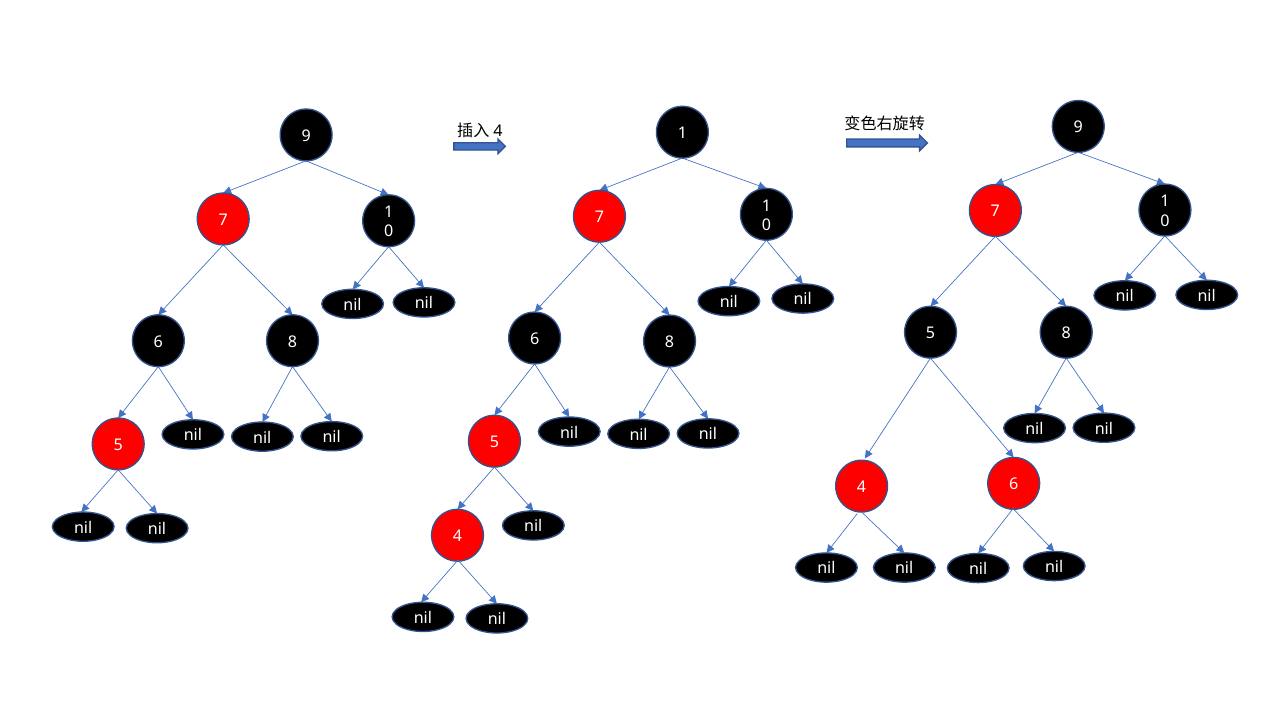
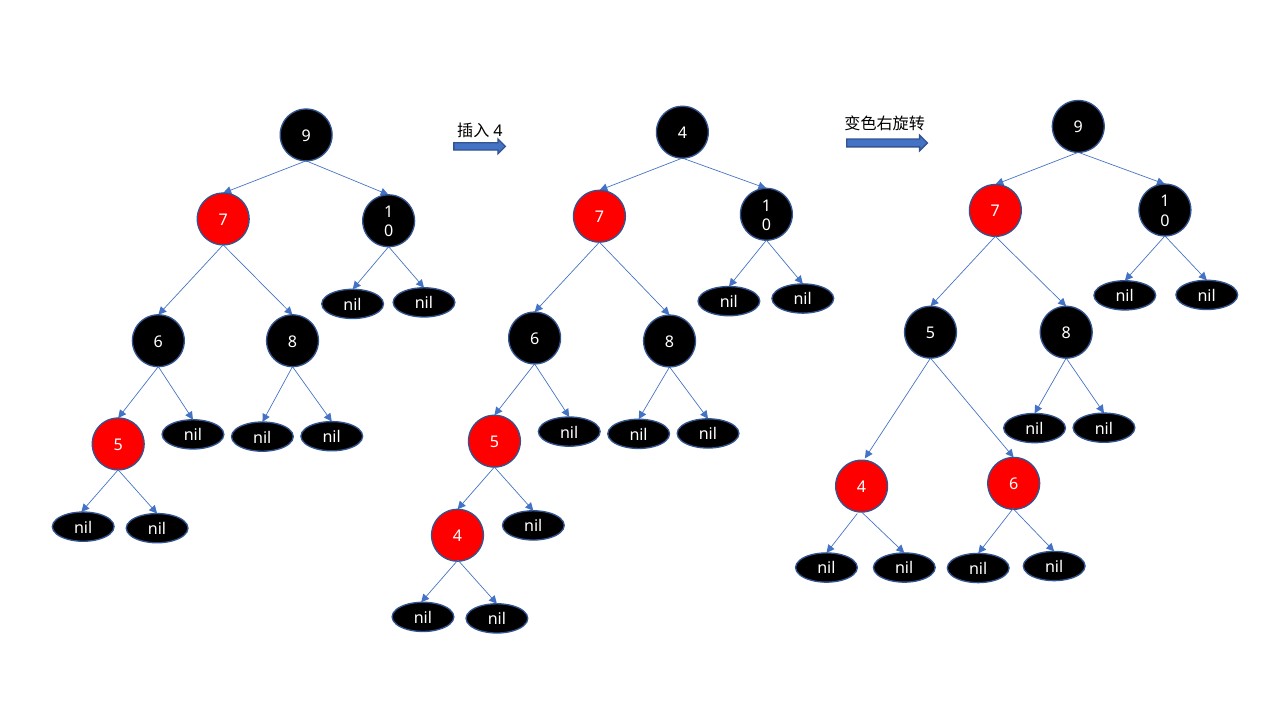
1: 1 -> 4 (682, 133)
